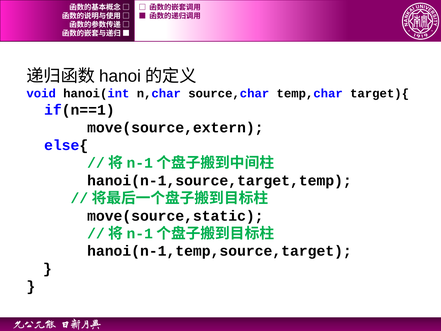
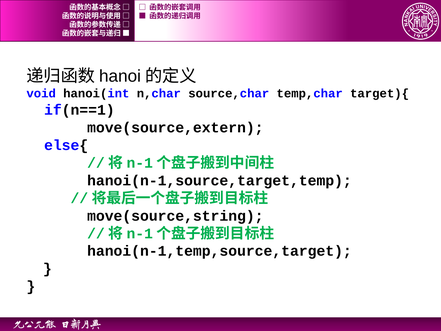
move(source,static: move(source,static -> move(source,string (175, 216)
